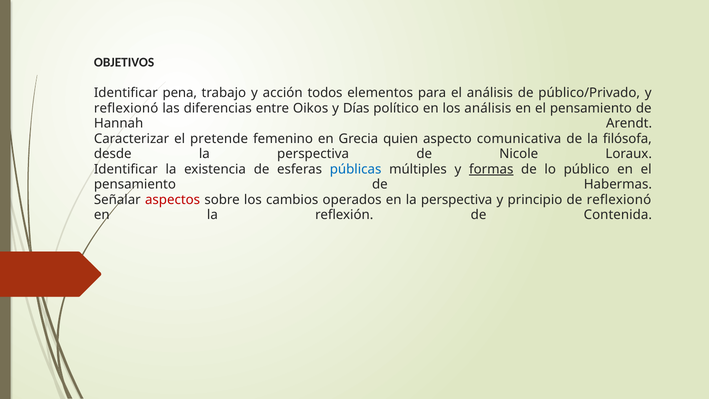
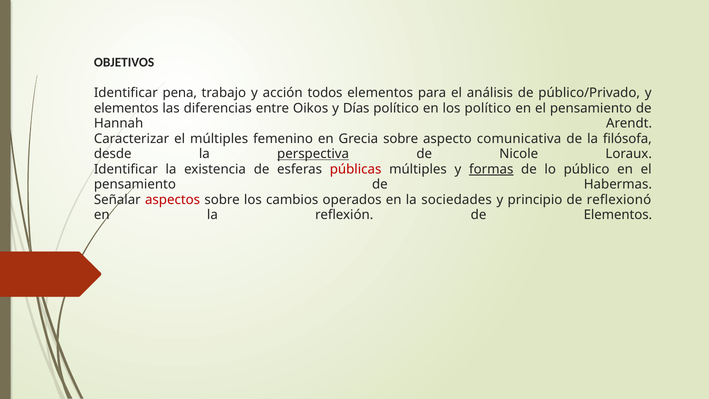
reflexionó: reflexionó -> elementos (126, 108)
los análisis: análisis -> político (488, 108)
el pretende: pretende -> múltiples (219, 139)
Grecia quien: quien -> sobre (401, 139)
perspectiva underline: none -> present (313, 154)
públicas colour: blue -> red (356, 169)
en la perspectiva: perspectiva -> sociedades (457, 200)
de Contenida: Contenida -> Elementos (618, 215)
